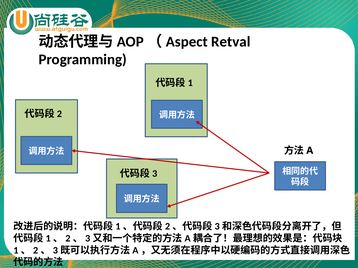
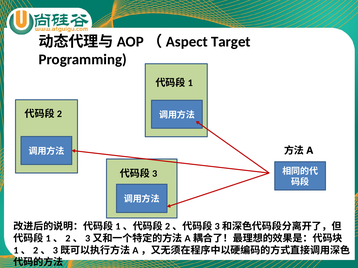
Retval: Retval -> Target (231, 42)
